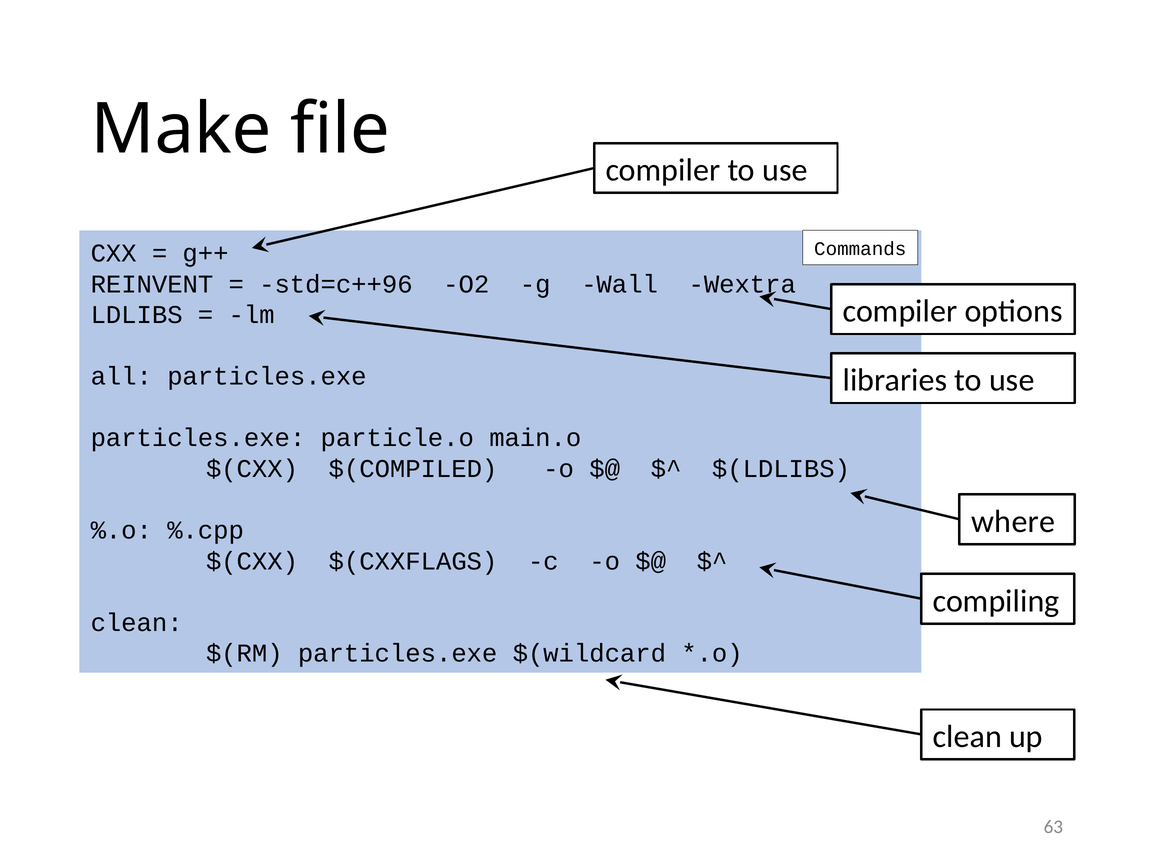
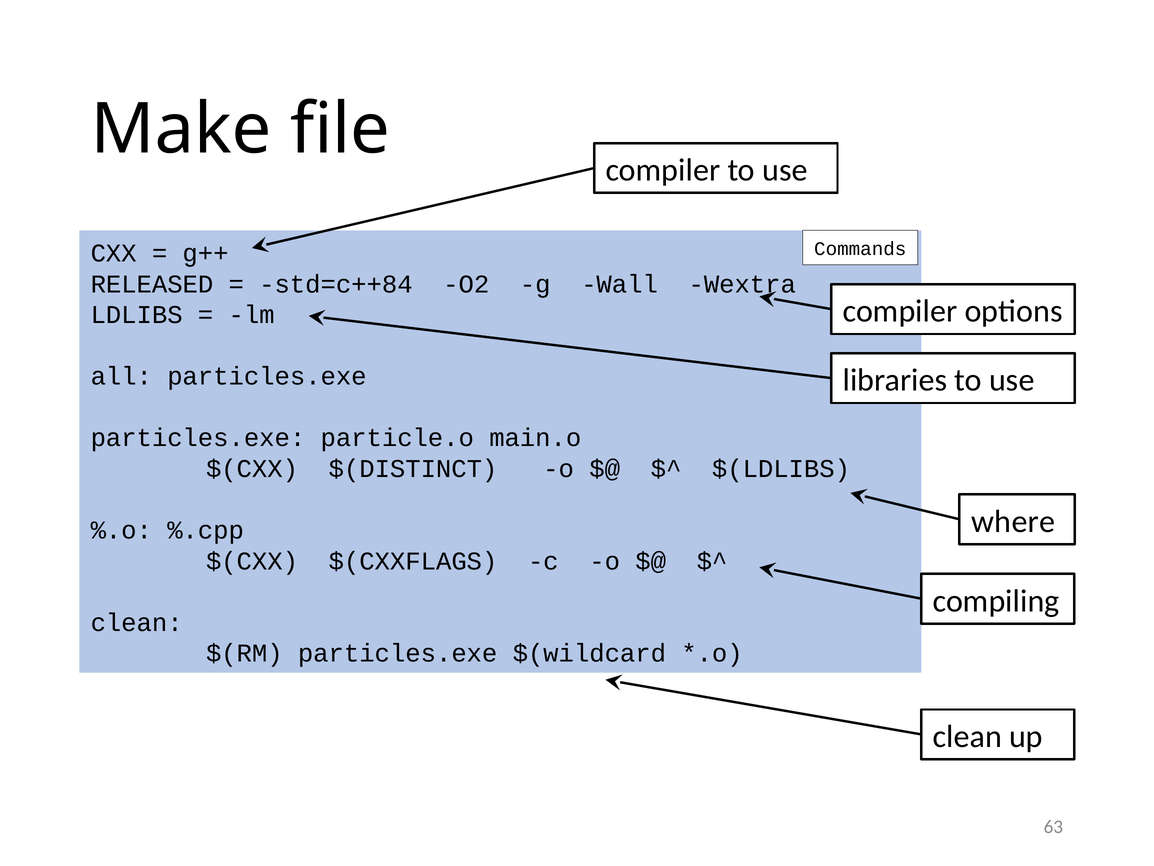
REINVENT: REINVENT -> RELEASED (152, 284)
std=c++96: std=c++96 -> std=c++84 (336, 284)
$(COMPILED: $(COMPILED -> $(DISTINCT (413, 469)
